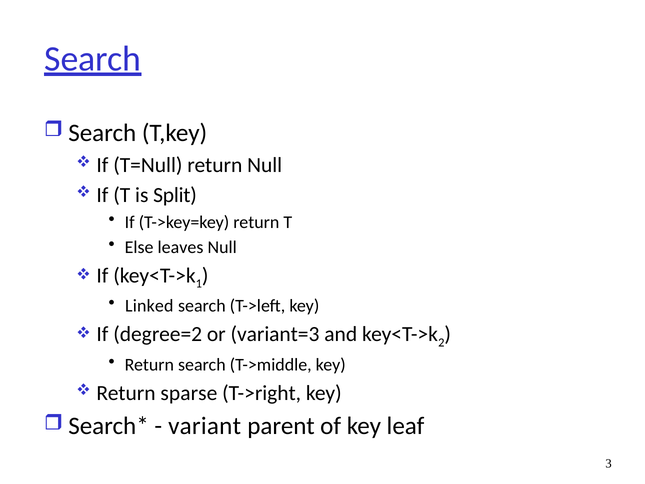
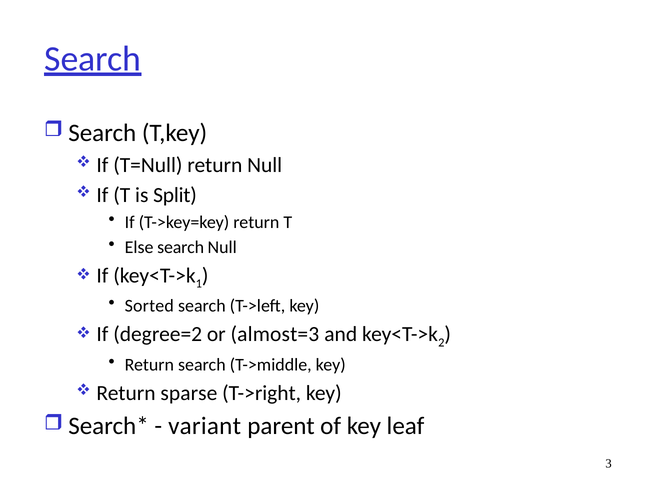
Else leaves: leaves -> search (181, 247)
Linked: Linked -> Sorted (149, 306)
variant=3: variant=3 -> almost=3 (275, 334)
